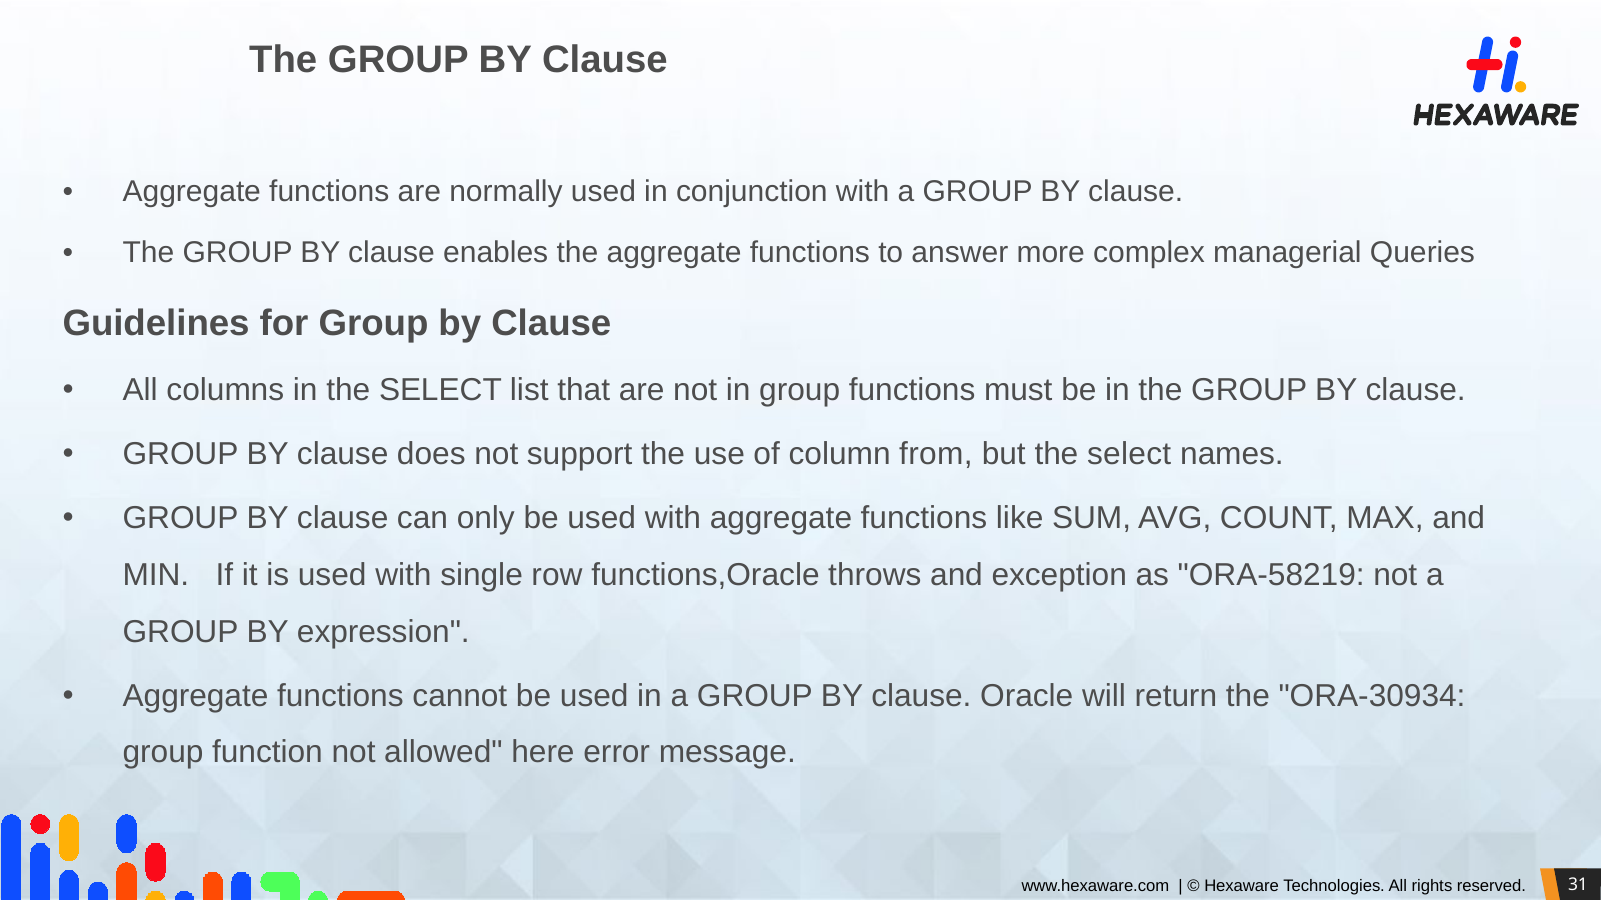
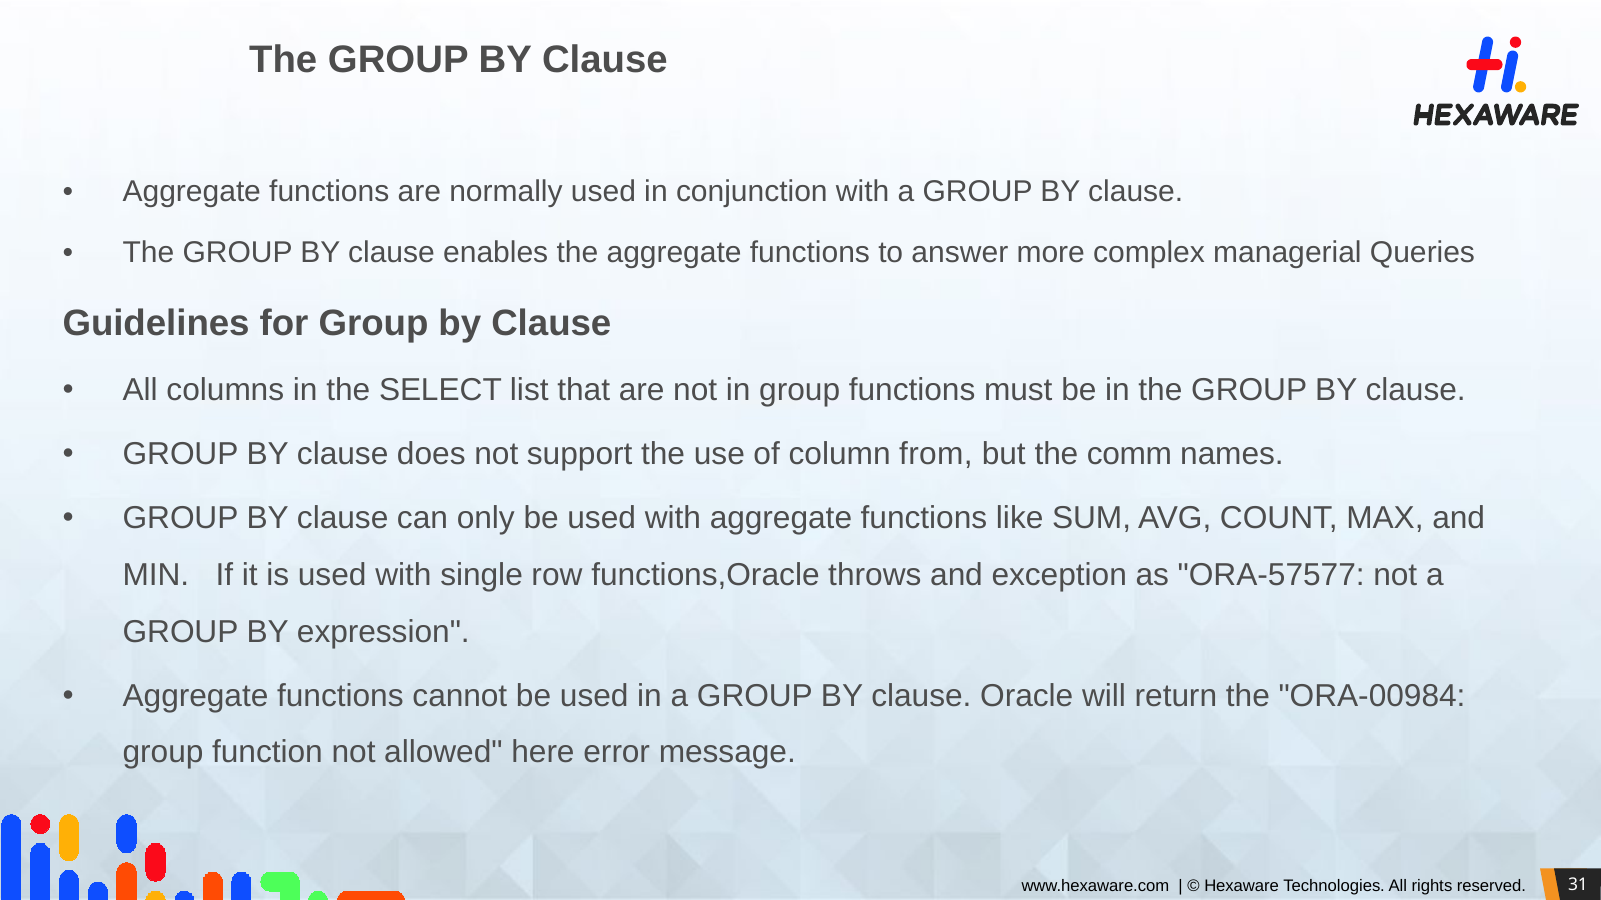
but the select: select -> comm (1129, 454)
ORA-58219: ORA-58219 -> ORA-57577 (1271, 575)
ORA-30934: ORA-30934 -> ORA-00984 (1372, 696)
